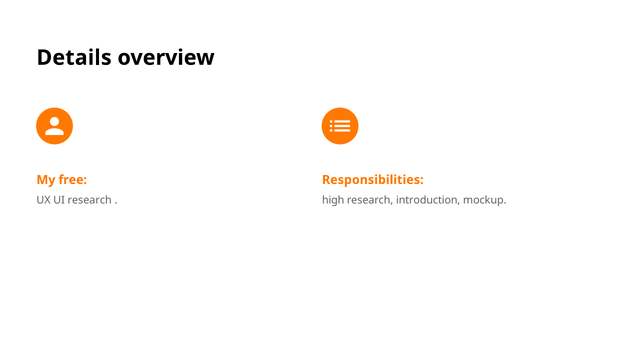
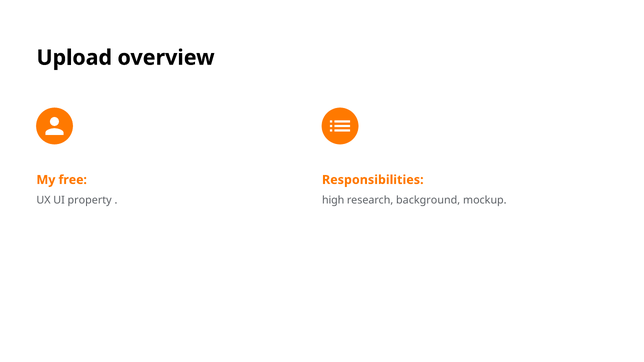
Details: Details -> Upload (74, 58)
UI research: research -> property (90, 200)
introduction: introduction -> background (428, 200)
